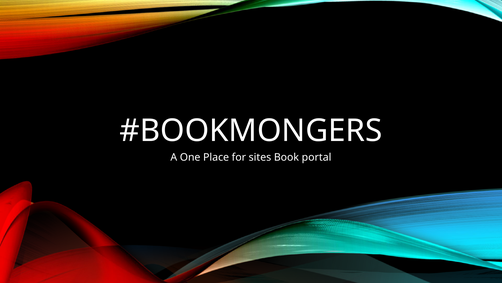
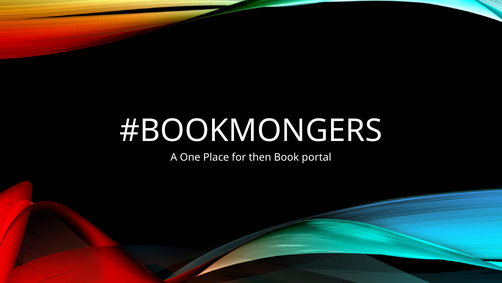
sites: sites -> then (260, 157)
